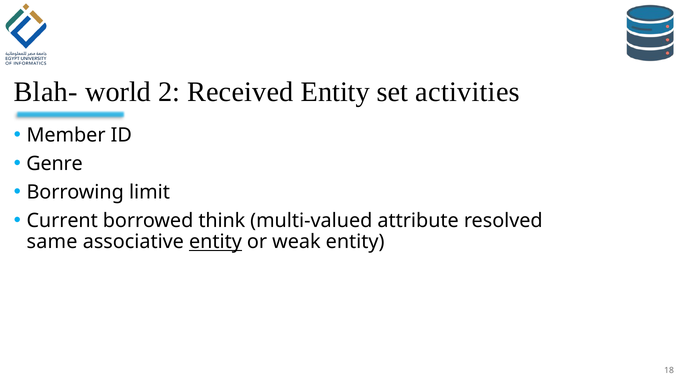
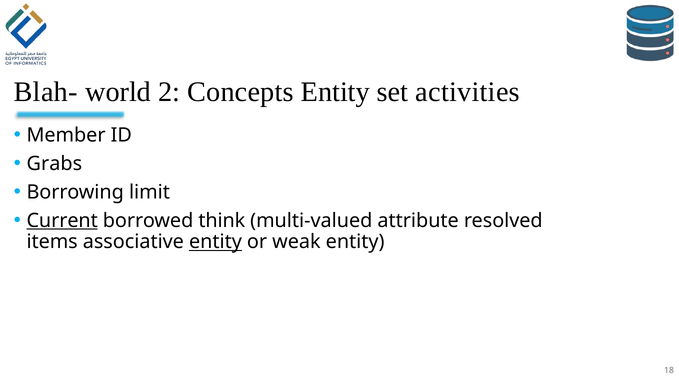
Received: Received -> Concepts (240, 92)
Genre: Genre -> Grabs (54, 164)
Current underline: none -> present (62, 220)
same: same -> items (52, 242)
